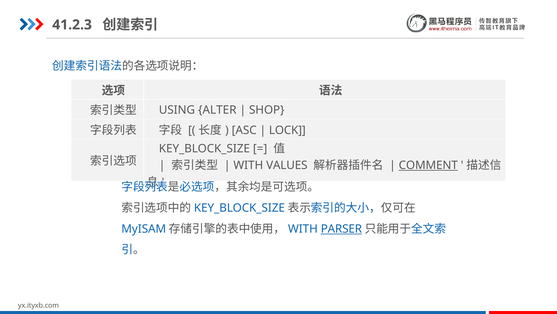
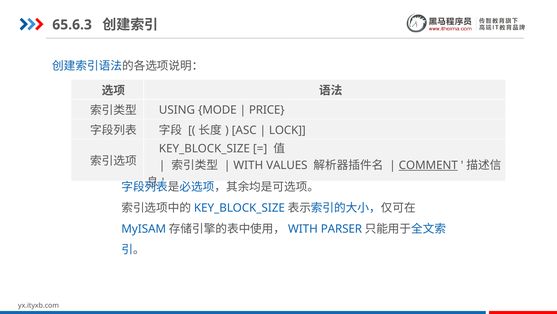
41.2.3: 41.2.3 -> 65.6.3 (72, 25)
ALTER: ALTER -> MODE (217, 110)
SHOP: SHOP -> PRICE (267, 110)
PARSER underline: present -> none (341, 228)
